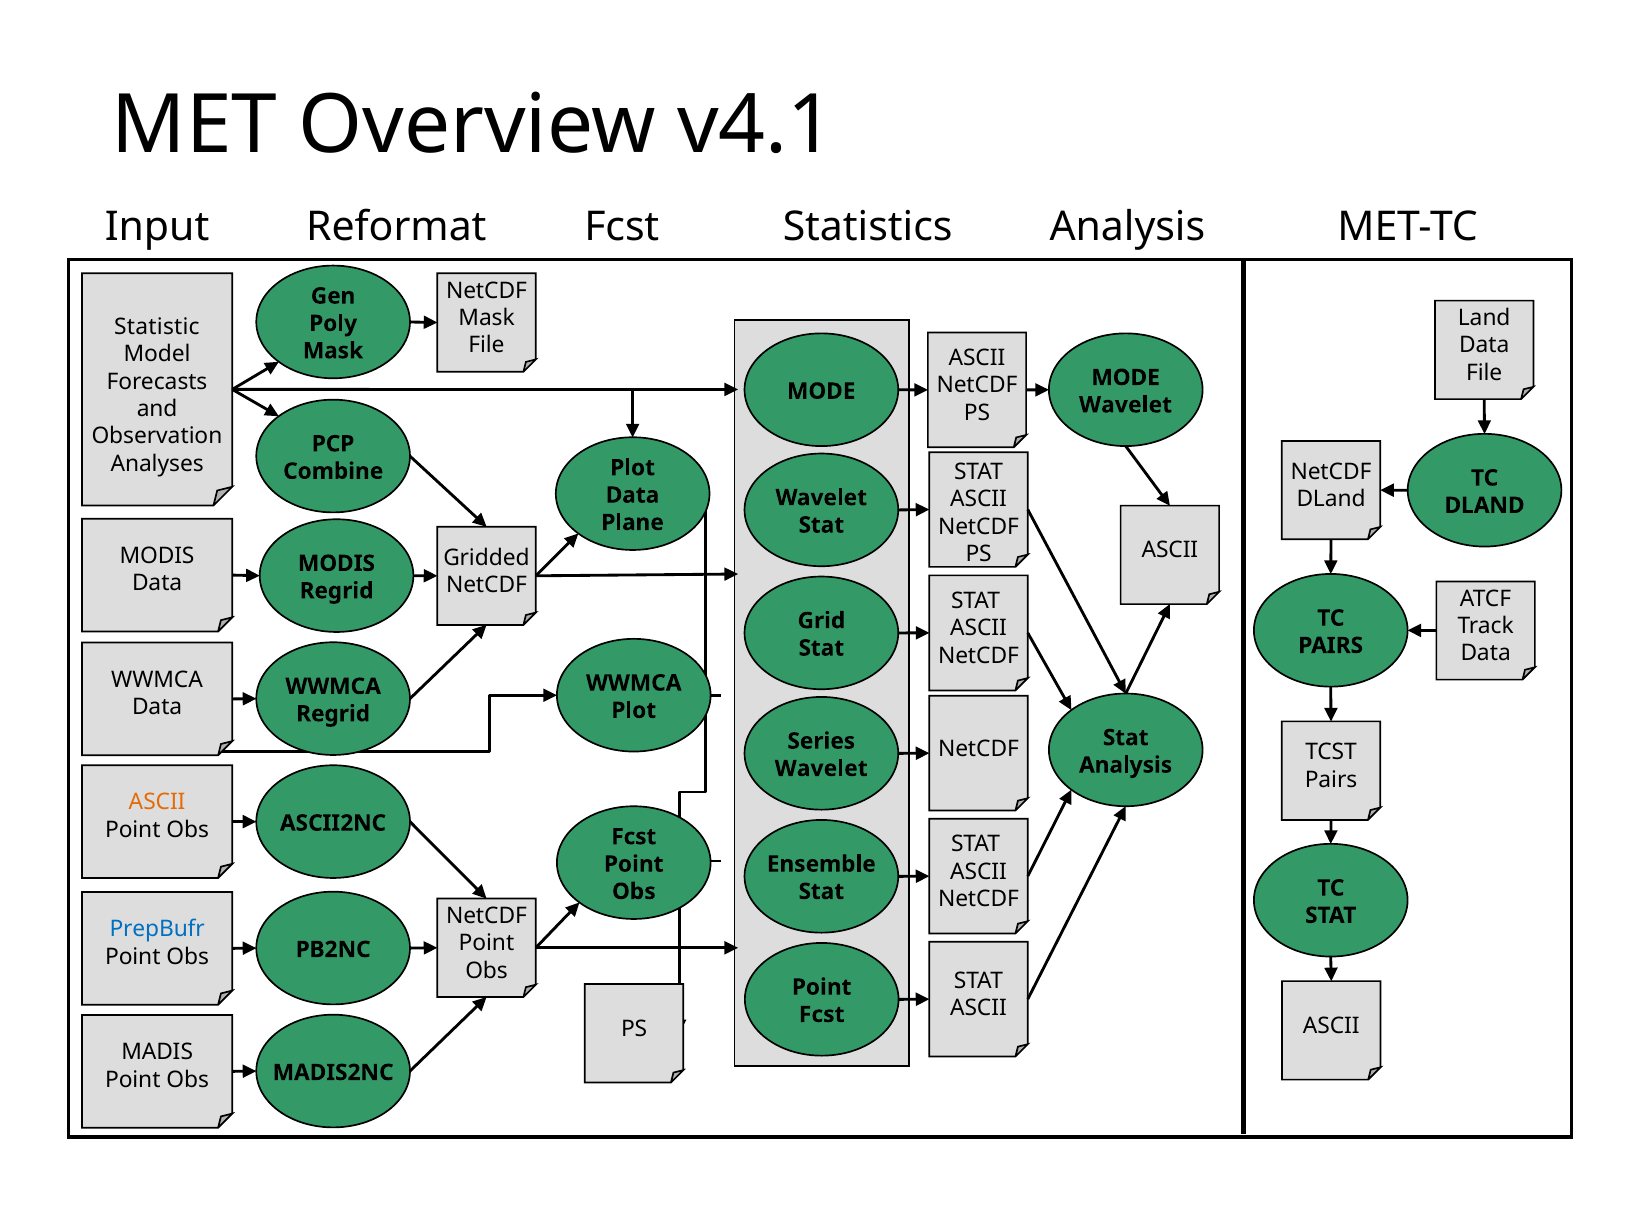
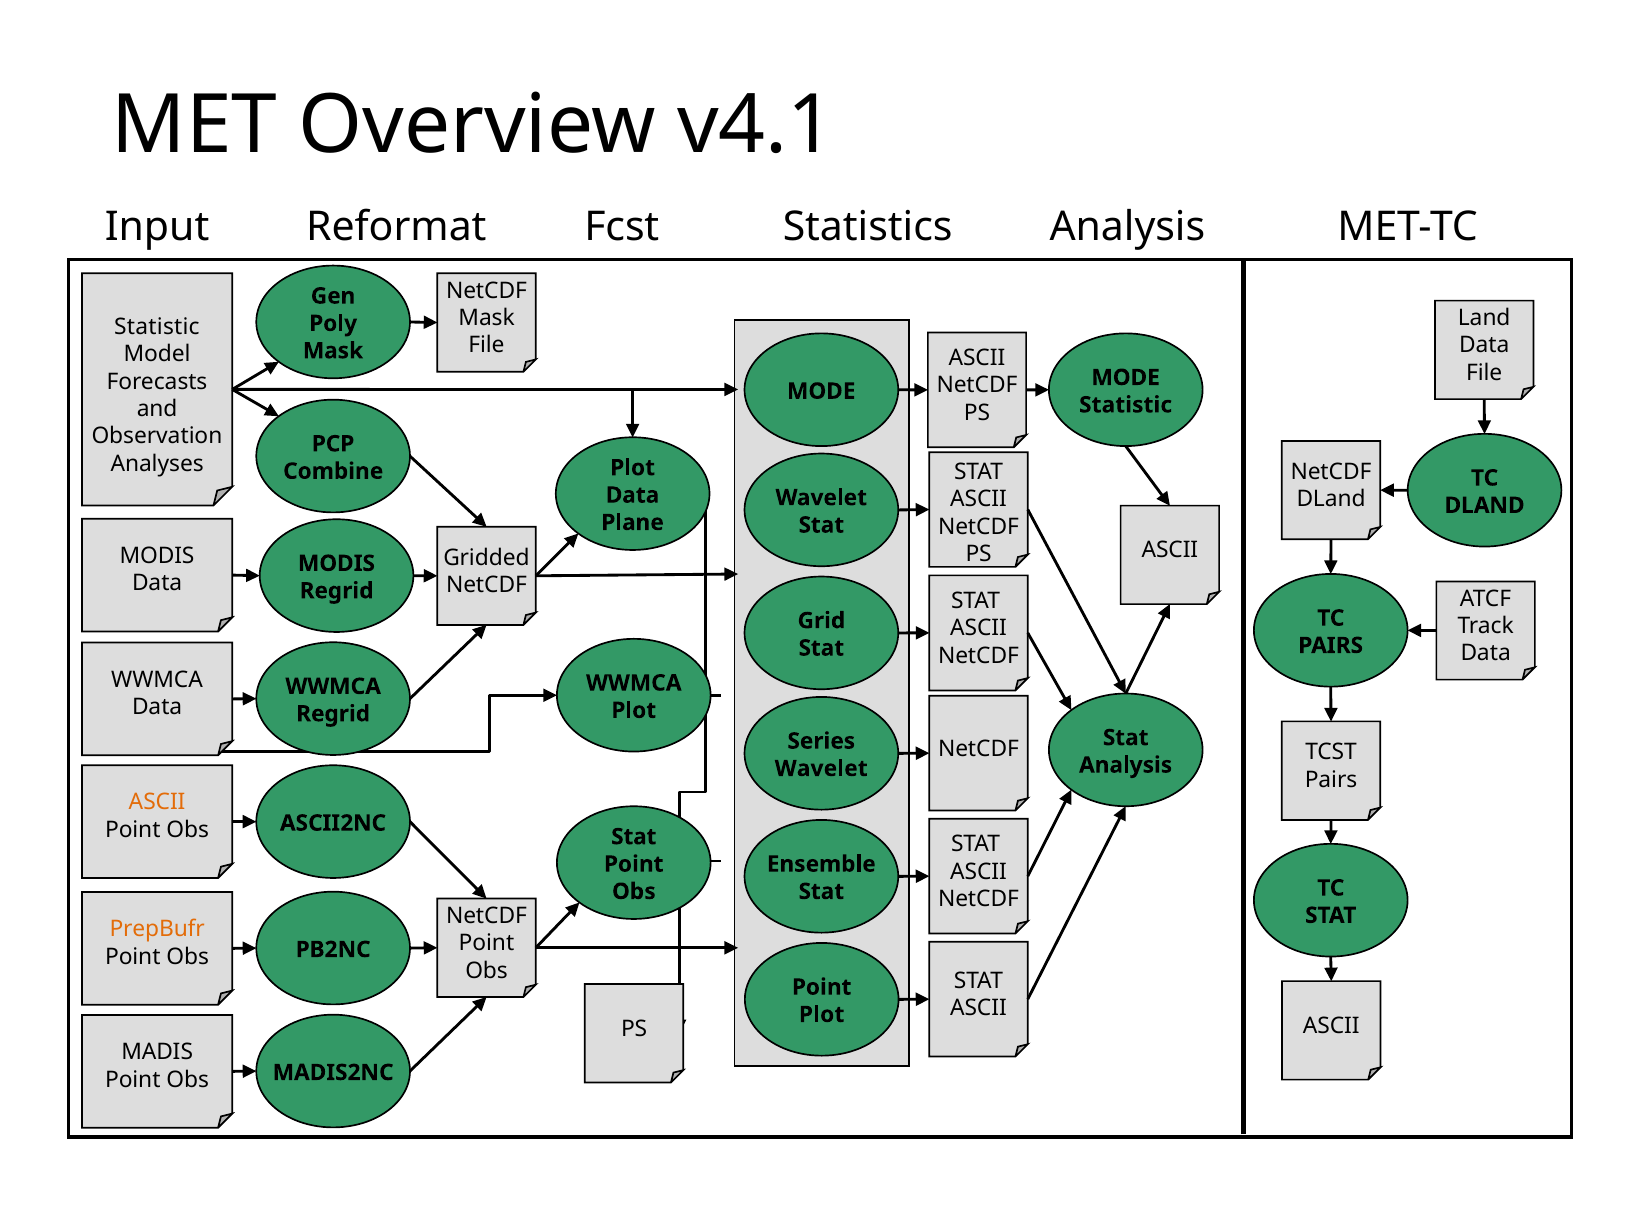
Wavelet: Wavelet -> Statistic (1126, 405)
Fcst: Fcst -> Stat (634, 837)
PrepBufr colour: blue -> orange (157, 929)
Fcst: Fcst -> Plot (822, 1015)
